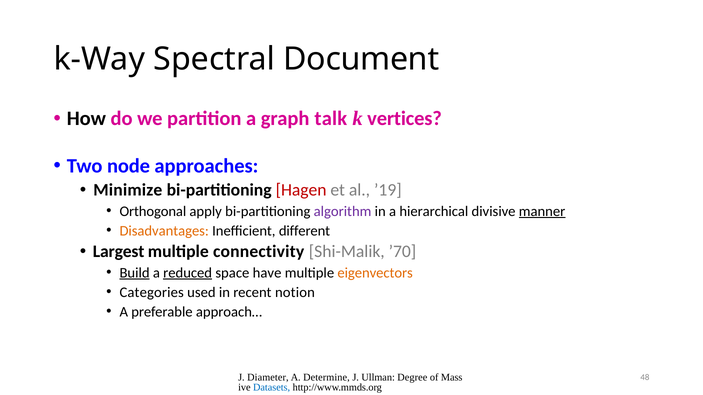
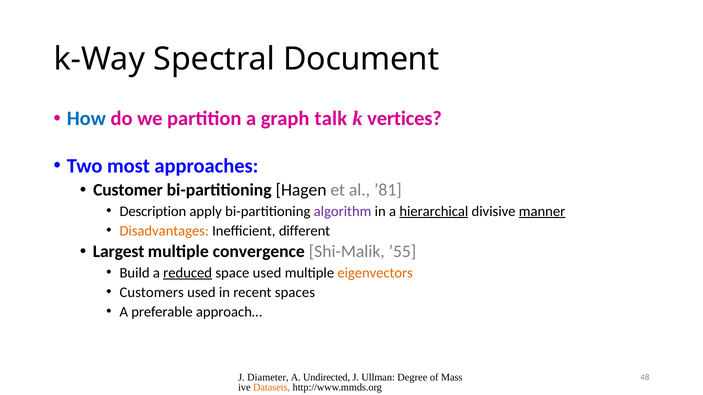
How colour: black -> blue (86, 119)
node: node -> most (128, 166)
Minimize: Minimize -> Customer (128, 190)
Hagen colour: red -> black (301, 190)
’19: ’19 -> ’81 (388, 190)
Orthogonal: Orthogonal -> Description (153, 211)
hierarchical underline: none -> present (434, 211)
connectivity: connectivity -> convergence (259, 252)
’70: ’70 -> ’55 (402, 252)
Build underline: present -> none (135, 273)
space have: have -> used (267, 273)
Categories: Categories -> Customers (152, 293)
notion: notion -> spaces (295, 293)
Determine: Determine -> Undirected (327, 378)
Datasets colour: blue -> orange (272, 388)
